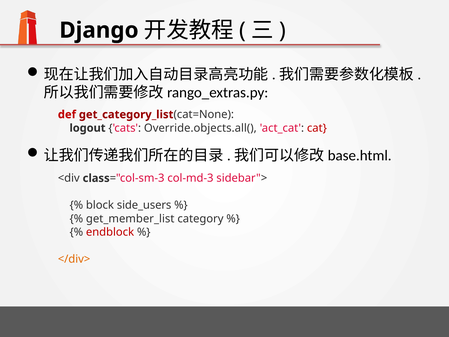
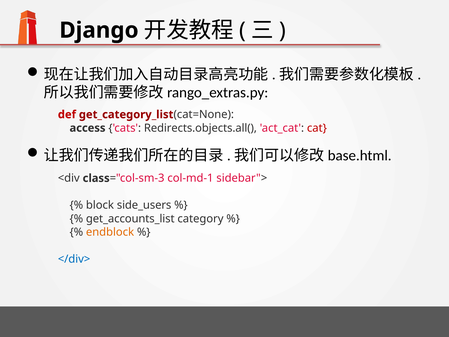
logout: logout -> access (88, 128)
Override.objects.all(: Override.objects.all( -> Redirects.objects.all( (200, 128)
col-md-3: col-md-3 -> col-md-1 (190, 178)
get_member_list: get_member_list -> get_accounts_list (130, 218)
endblock colour: red -> orange (110, 232)
</div> colour: orange -> blue (74, 259)
